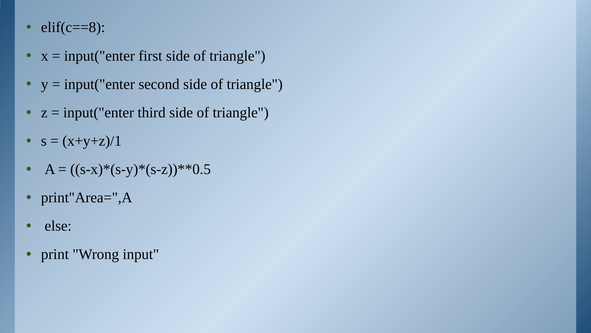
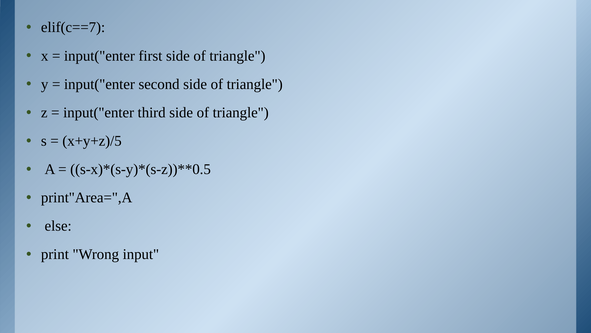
elif(c==8: elif(c==8 -> elif(c==7 (73, 27)
x+y+z)/1: x+y+z)/1 -> x+y+z)/5 (92, 141)
